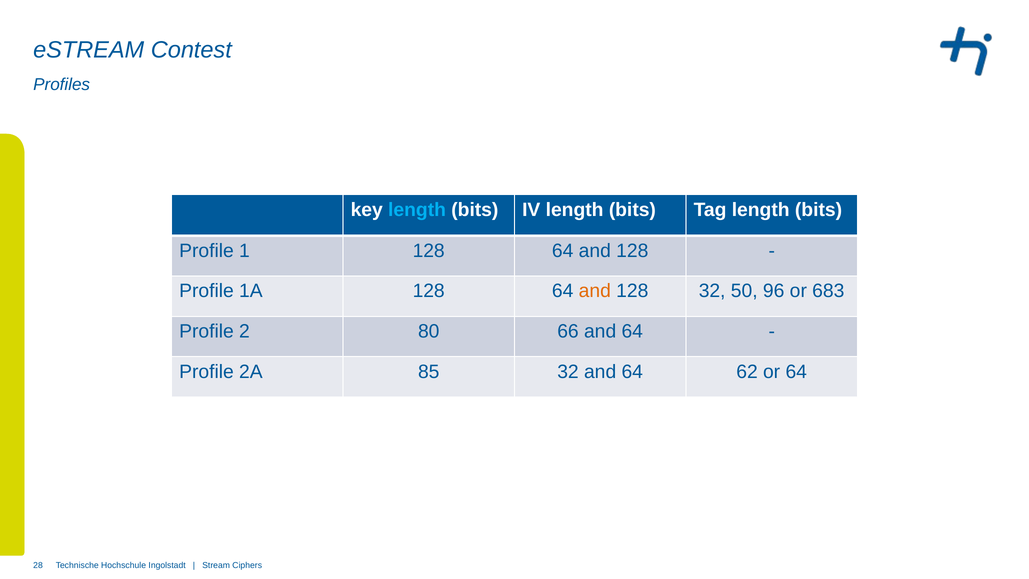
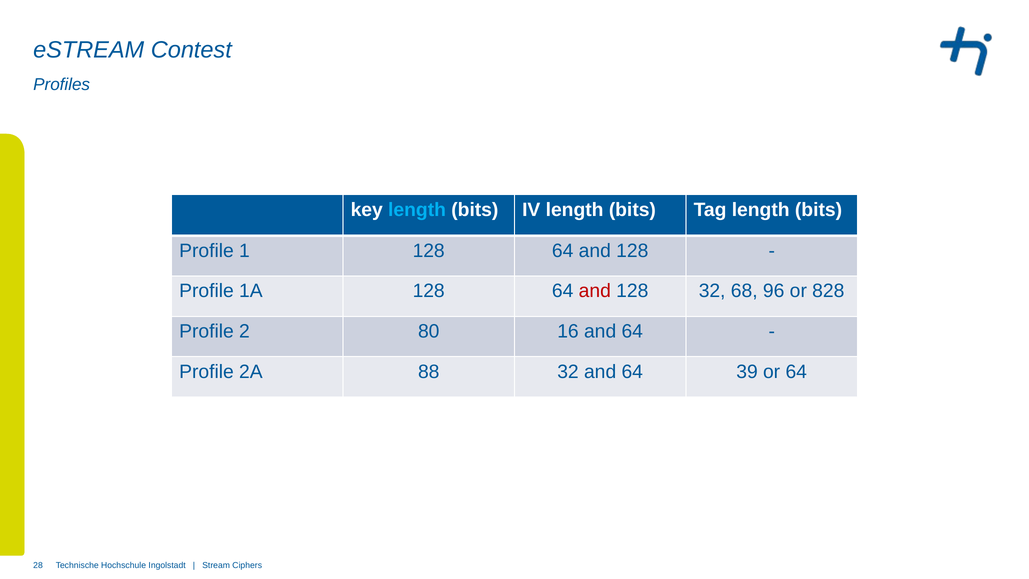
and colour: orange -> red (595, 291)
50: 50 -> 68 (744, 291)
683: 683 -> 828 (828, 291)
66: 66 -> 16 (568, 331)
85: 85 -> 88 (429, 372)
62: 62 -> 39 (747, 372)
